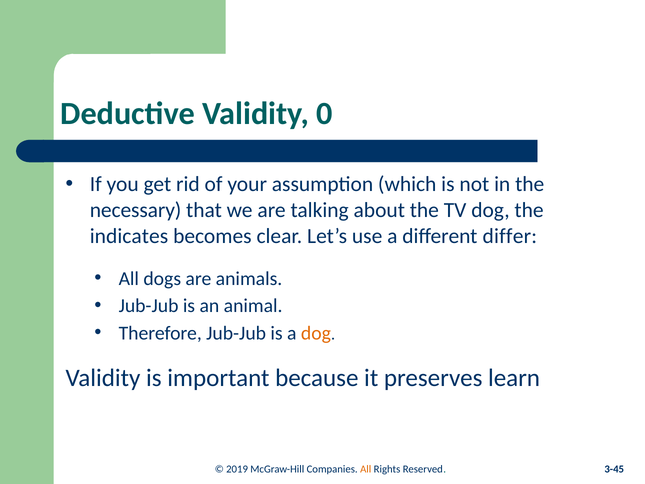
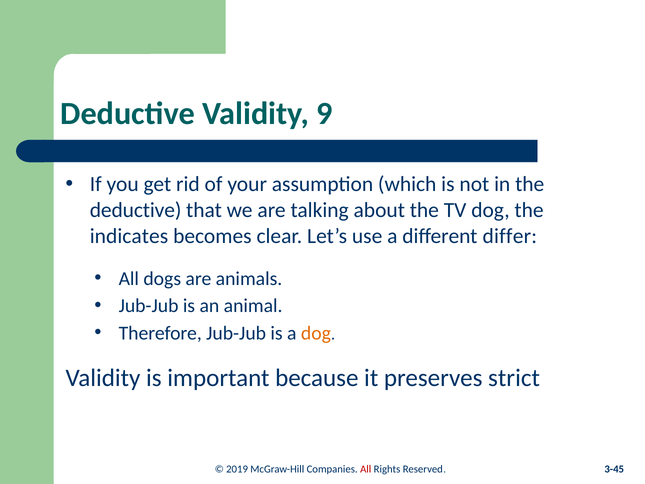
0: 0 -> 9 (324, 114)
necessary: necessary -> deductive (136, 210)
learn: learn -> strict (514, 378)
All colour: orange -> red (366, 469)
